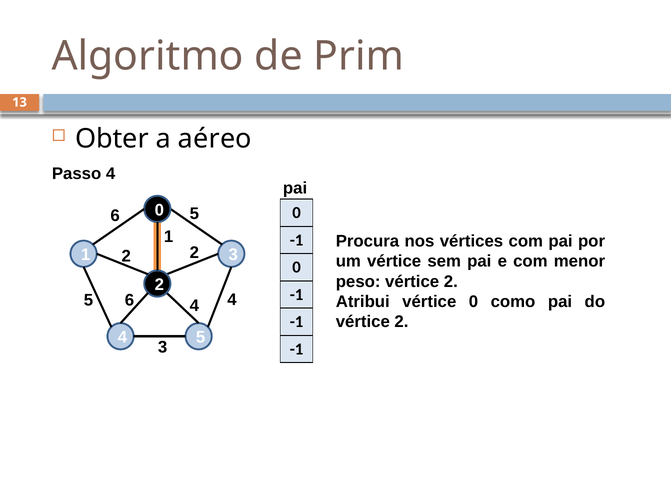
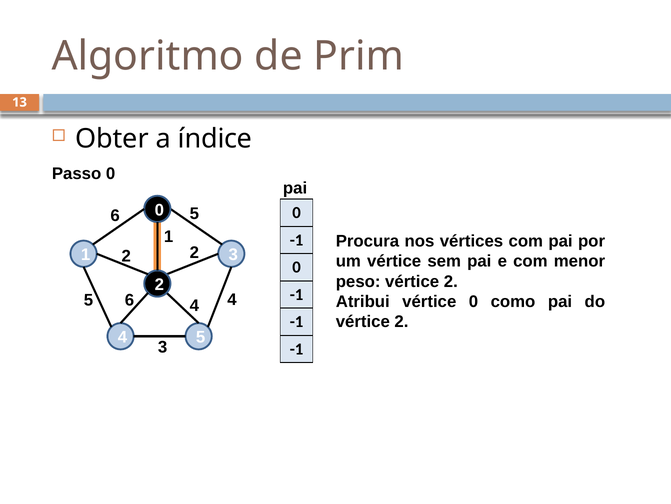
aéreo: aéreo -> índice (215, 139)
Passo 4: 4 -> 0 (111, 174)
